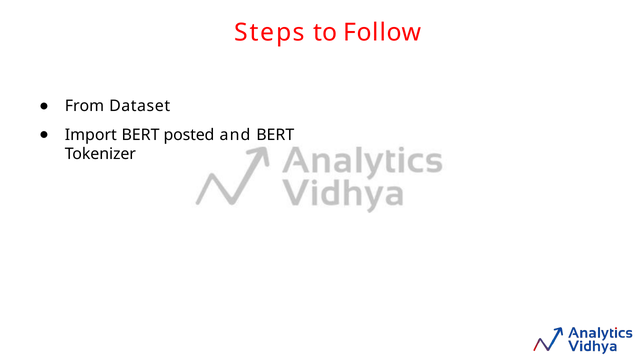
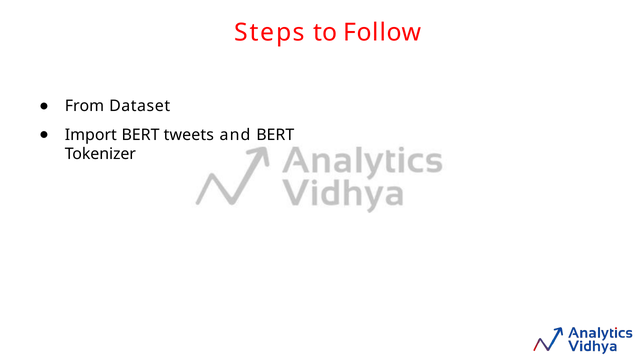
posted: posted -> tweets (189, 135)
